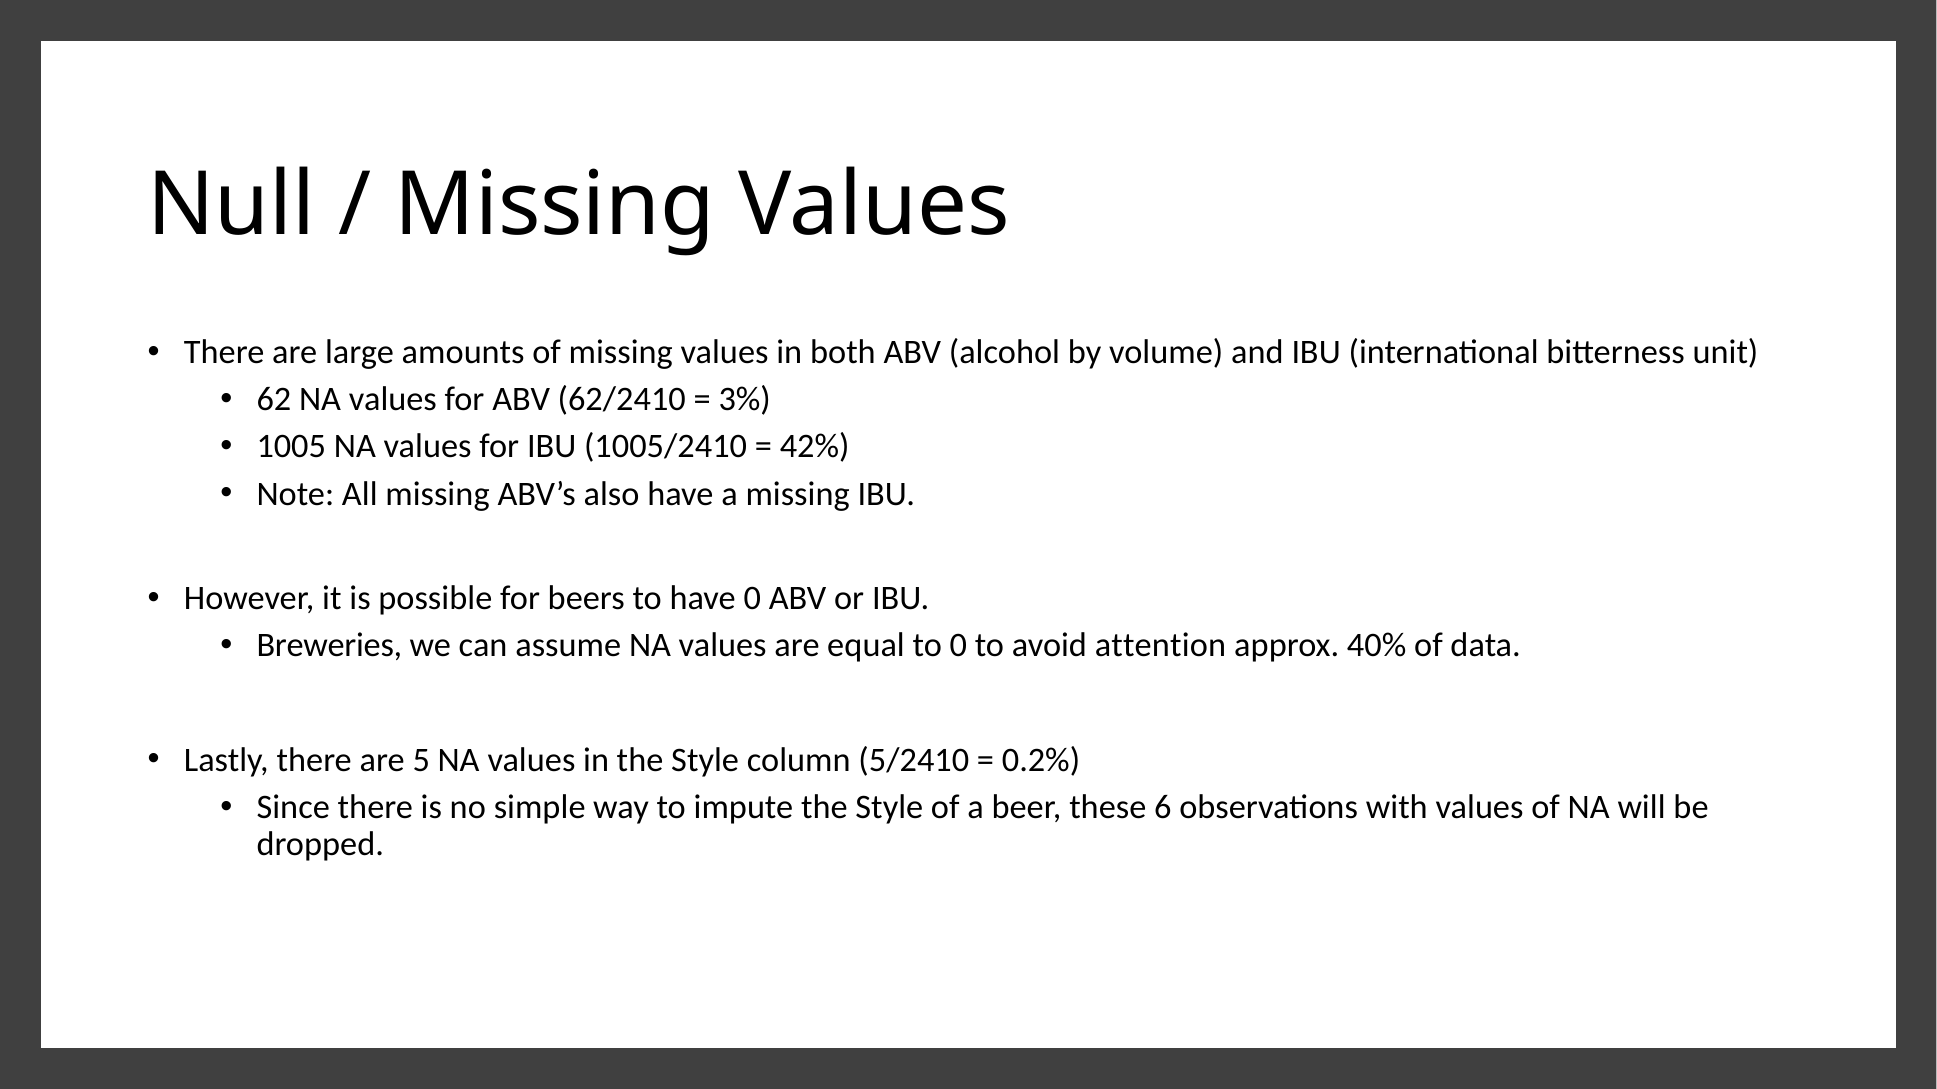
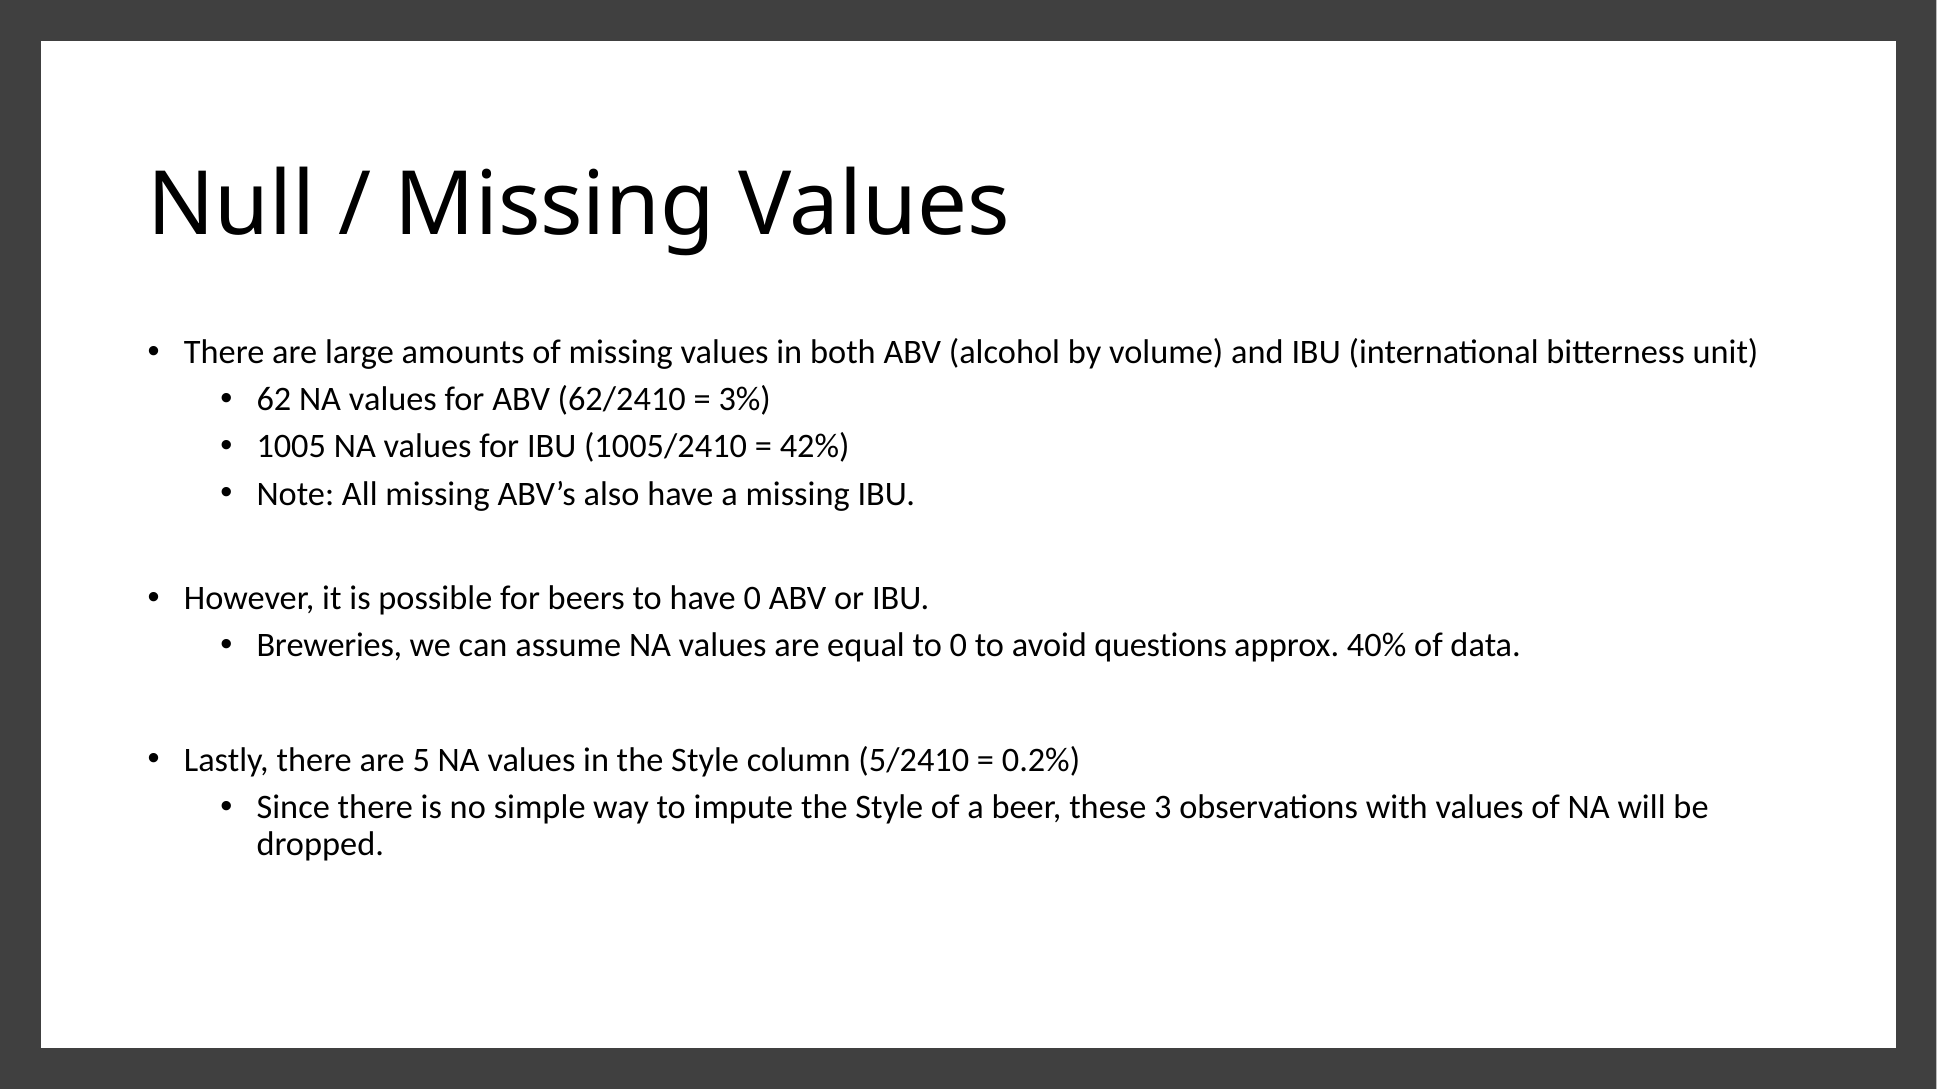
attention: attention -> questions (1161, 646)
6: 6 -> 3 (1163, 807)
